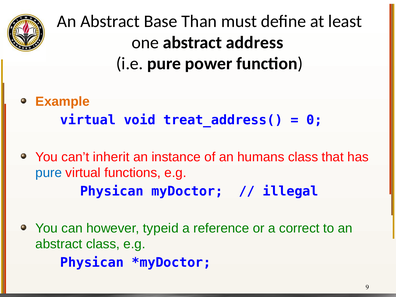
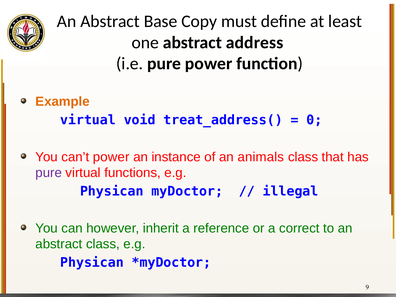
Than: Than -> Copy (199, 21)
can’t inherit: inherit -> power (111, 157)
humans: humans -> animals (261, 157)
pure colour: blue -> purple (49, 173)
typeid: typeid -> inherit (161, 228)
